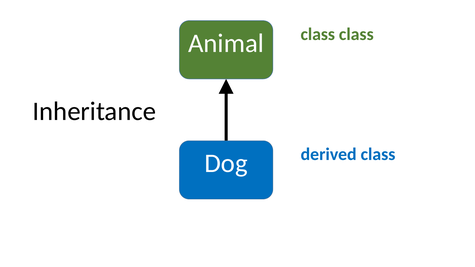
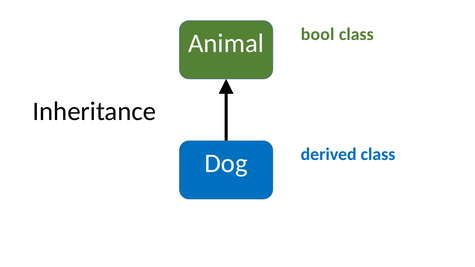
class: class -> bool (318, 34)
